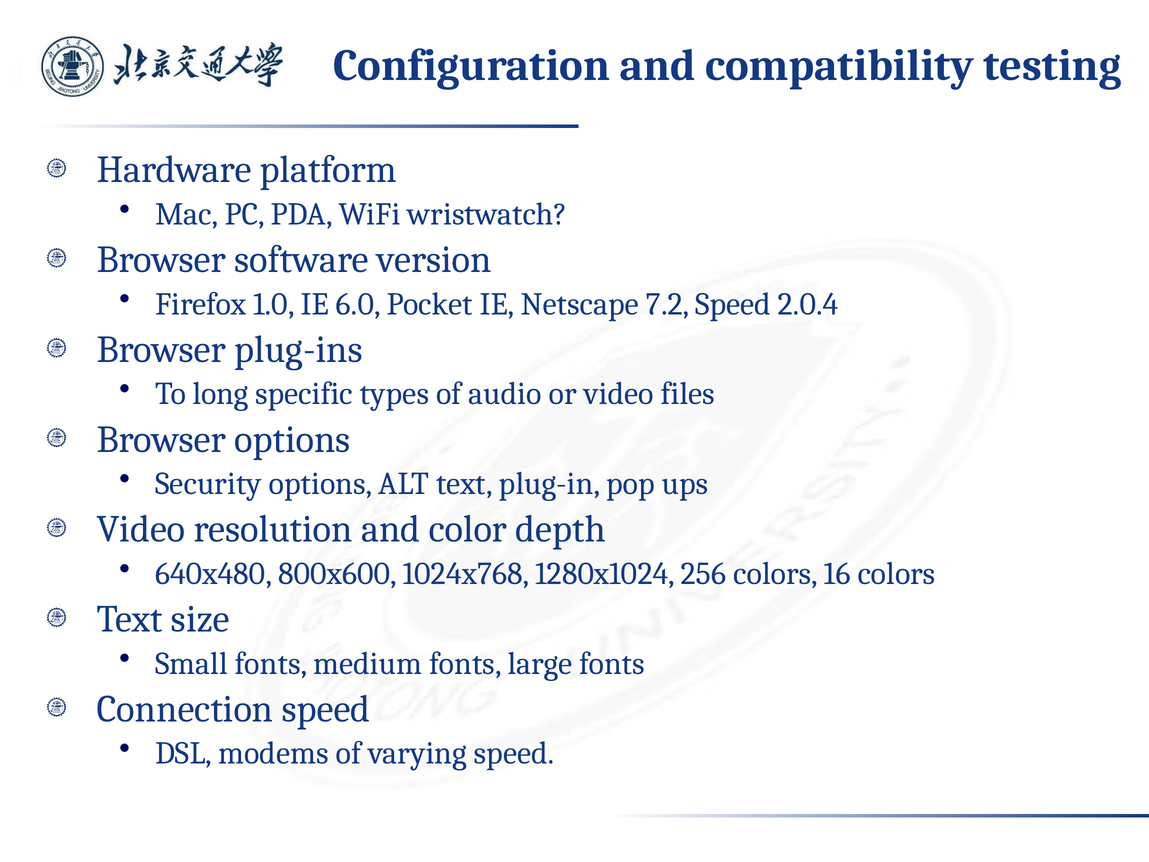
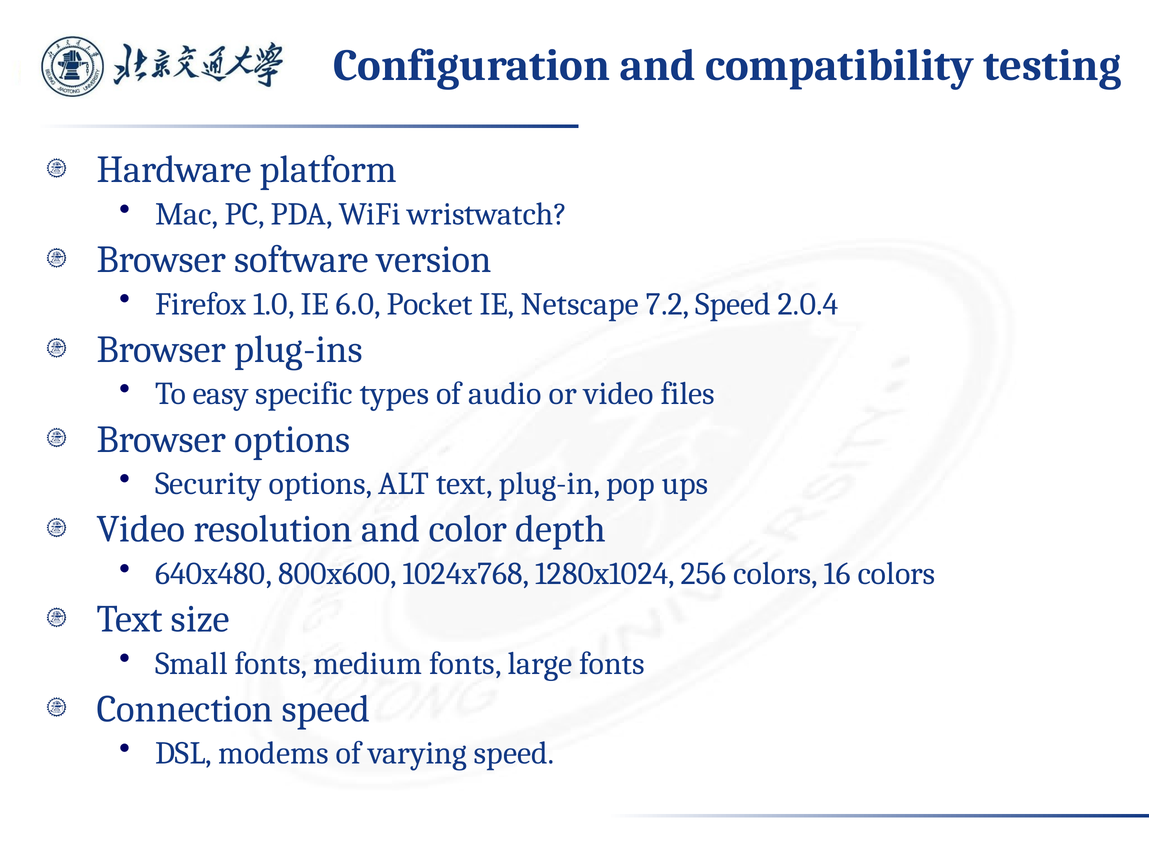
long: long -> easy (221, 394)
